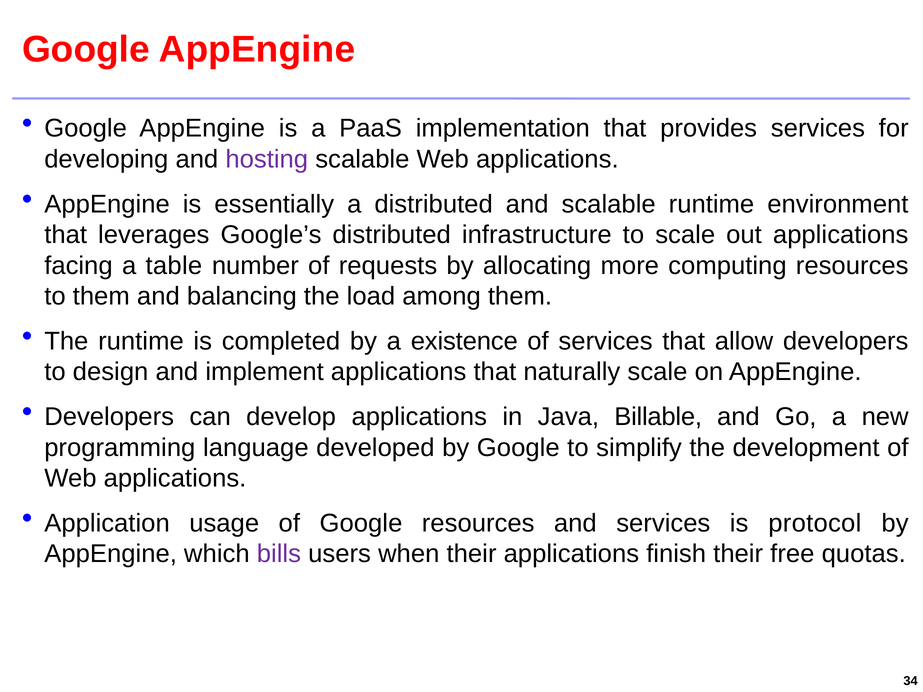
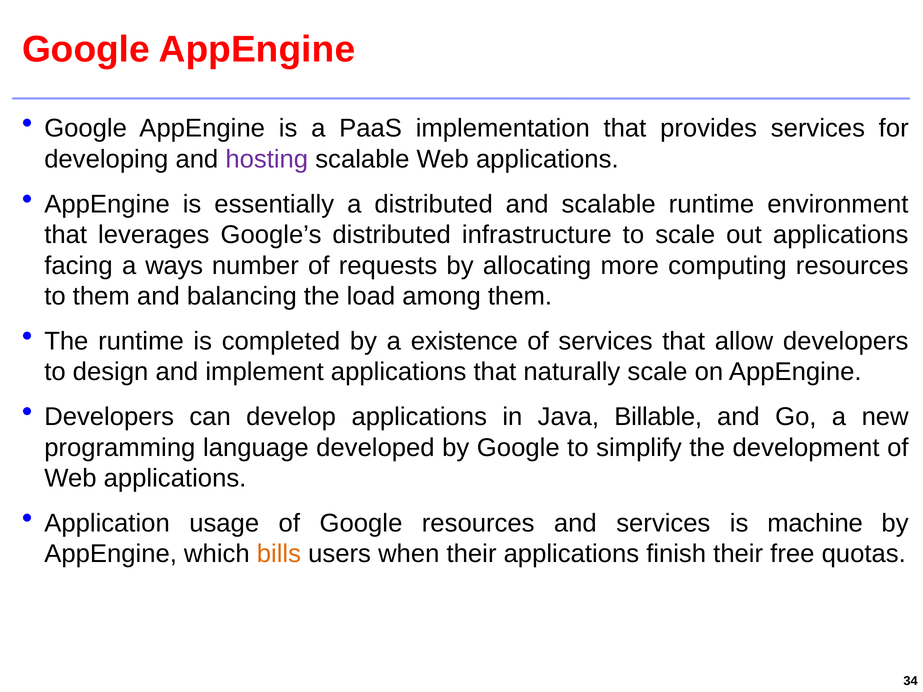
table: table -> ways (174, 266)
protocol: protocol -> machine (815, 523)
bills colour: purple -> orange (279, 554)
